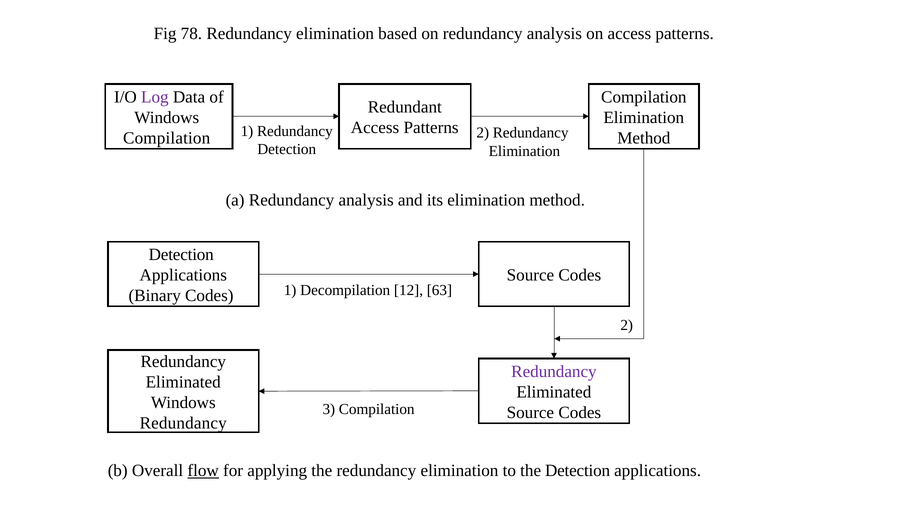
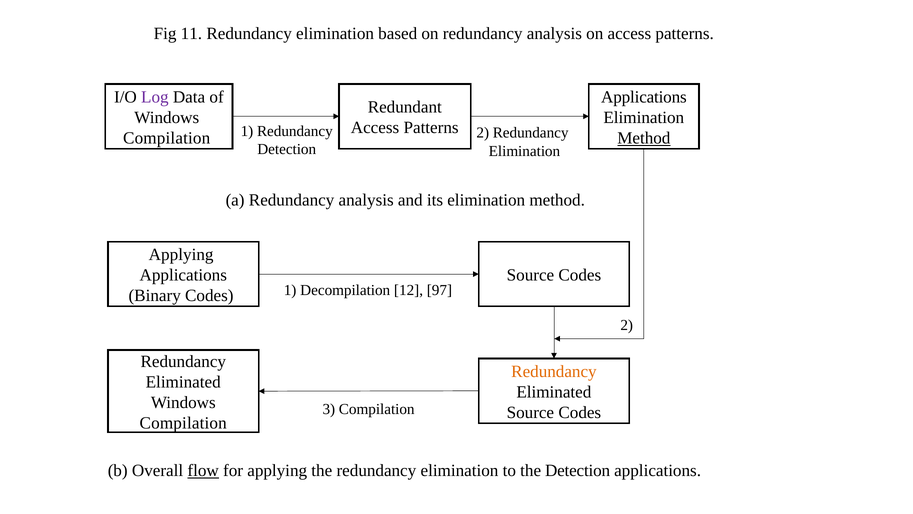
78: 78 -> 11 (191, 34)
Compilation: Compilation -> Applications (644, 97)
Method underline: none -> present (644, 138)
Detection: Detection -> Applying (181, 254)
63: 63 -> 97 (439, 290)
Redundancy colour: purple -> orange (554, 371)
Redundancy: Redundancy -> Compilation (183, 423)
